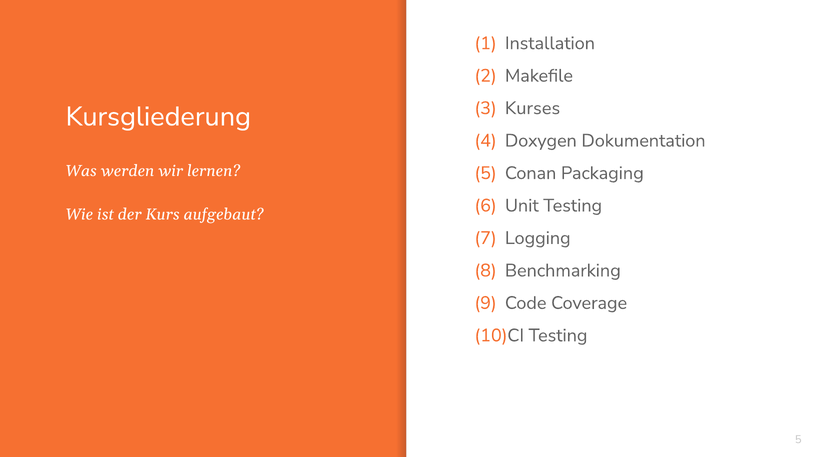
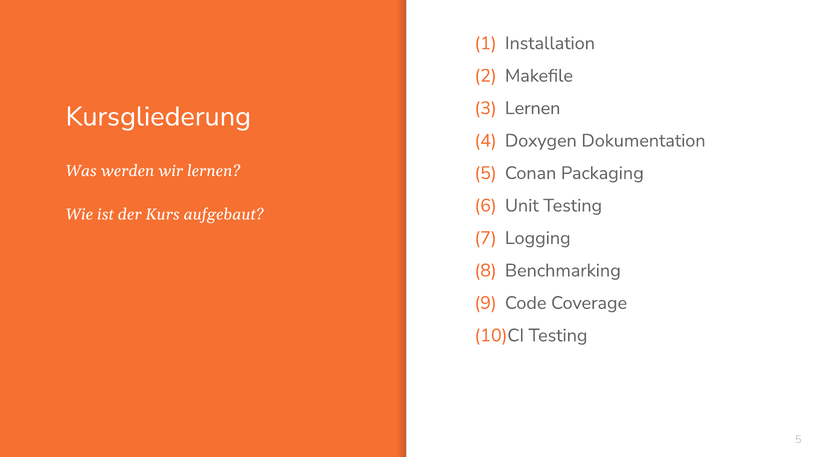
Kurses: Kurses -> Lernen (533, 108)
